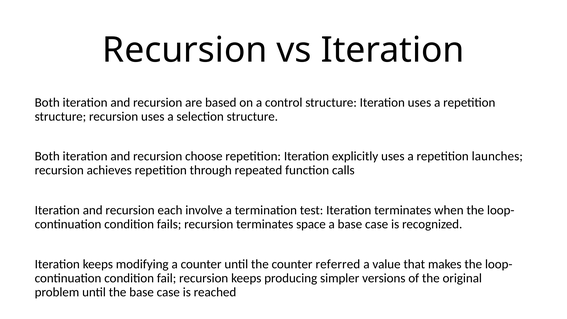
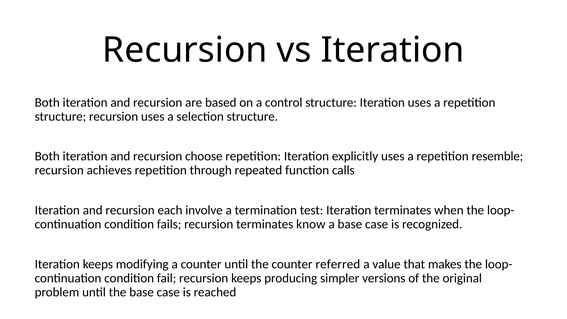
launches: launches -> resemble (497, 156)
space: space -> know (311, 224)
